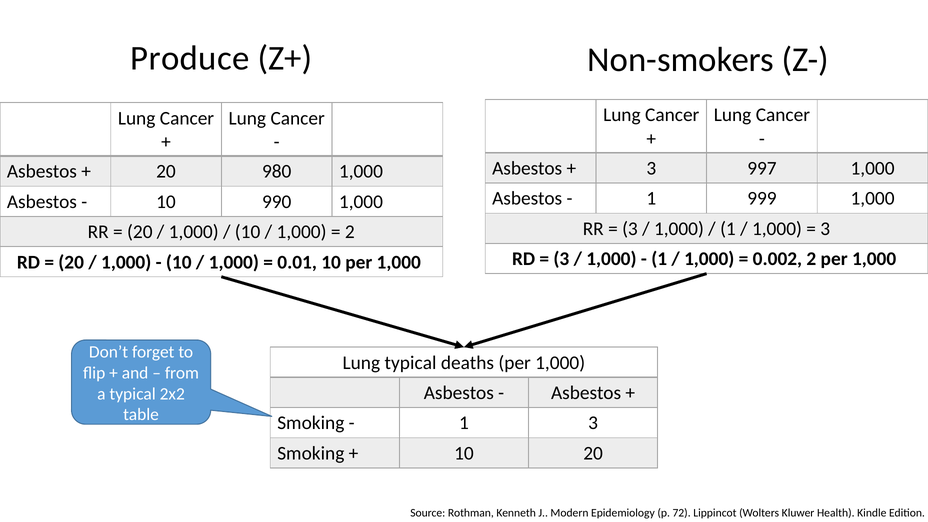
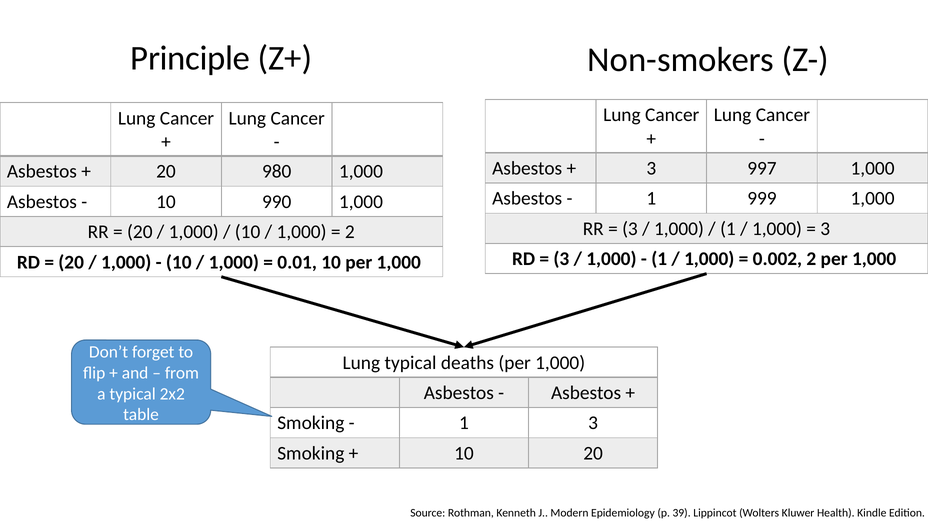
Produce: Produce -> Principle (190, 58)
72: 72 -> 39 (682, 513)
